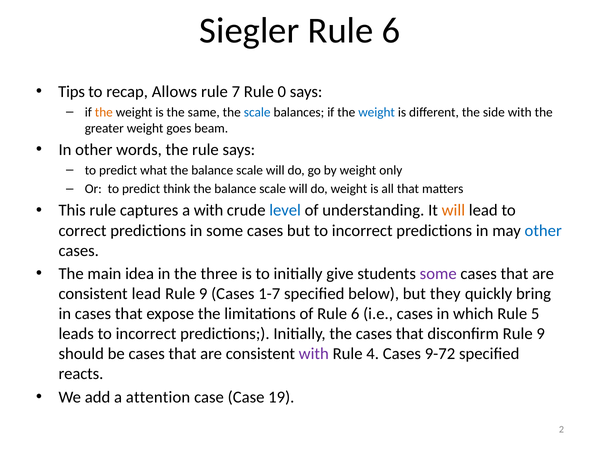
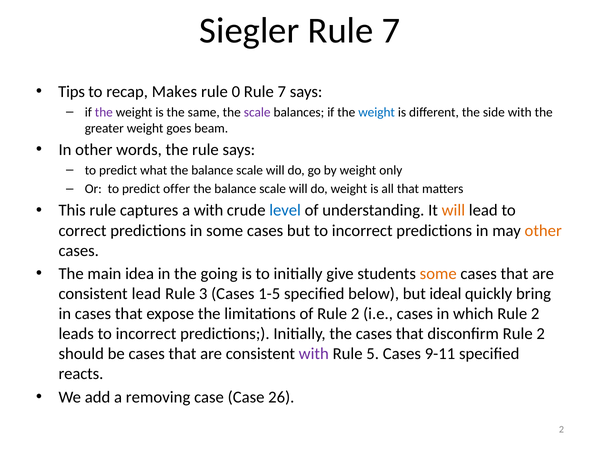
Siegler Rule 6: 6 -> 7 (391, 31)
Allows: Allows -> Makes (174, 92)
7: 7 -> 0 (236, 92)
0: 0 -> 7 (282, 92)
the colour: orange -> purple (104, 112)
scale colour: blue -> purple (257, 112)
think: think -> offer (177, 189)
other colour: blue -> orange (543, 231)
three: three -> going (219, 274)
some colour: purple -> orange (438, 274)
9: 9 -> 3 (203, 294)
1-7: 1-7 -> 1-5 (269, 294)
they: they -> ideal (445, 294)
of Rule 6: 6 -> 2 (355, 314)
which Rule 5: 5 -> 2 (535, 314)
disconfirm Rule 9: 9 -> 2 (541, 334)
4: 4 -> 5 (373, 354)
9-72: 9-72 -> 9-11 (440, 354)
attention: attention -> removing (158, 397)
19: 19 -> 26 (281, 397)
